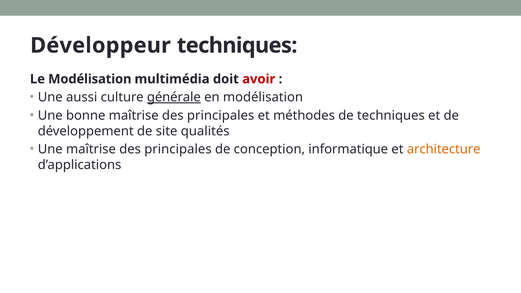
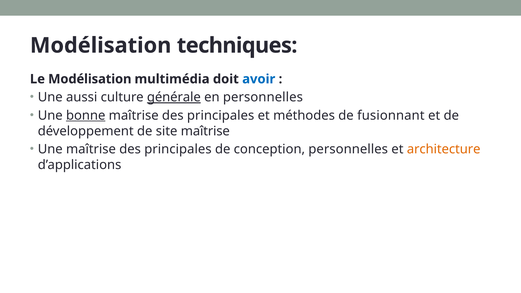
Développeur: Développeur -> Modélisation (101, 45)
avoir colour: red -> blue (259, 79)
en modélisation: modélisation -> personnelles (263, 97)
bonne underline: none -> present (86, 116)
de techniques: techniques -> fusionnant (391, 116)
site qualités: qualités -> maîtrise (205, 131)
conception informatique: informatique -> personnelles (348, 149)
